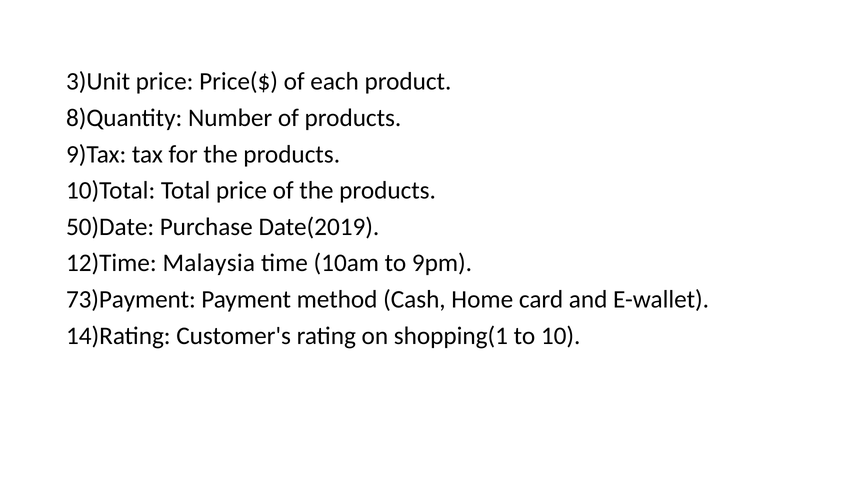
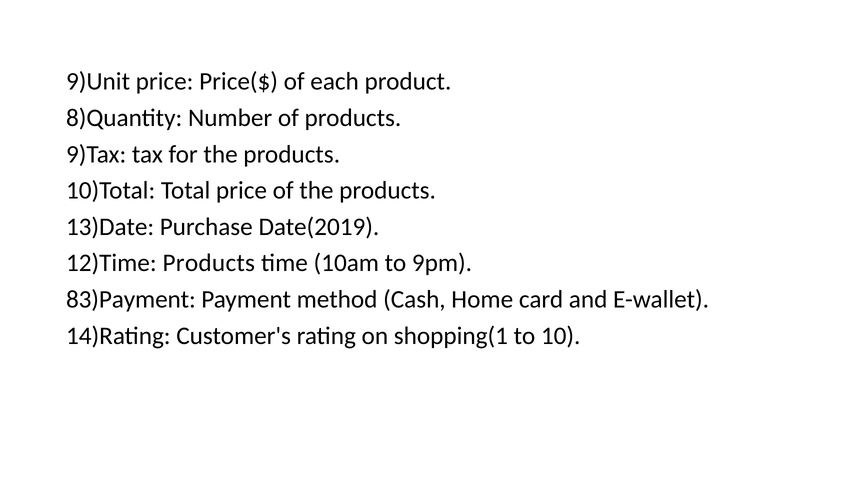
3)Unit: 3)Unit -> 9)Unit (98, 82)
50)Date: 50)Date -> 13)Date (110, 227)
12)Time Malaysia: Malaysia -> Products (209, 263)
73)Payment: 73)Payment -> 83)Payment (131, 299)
